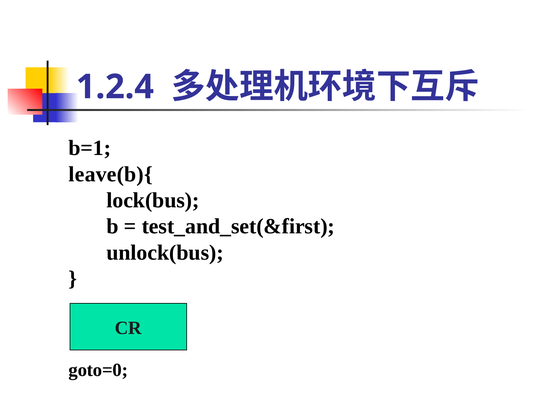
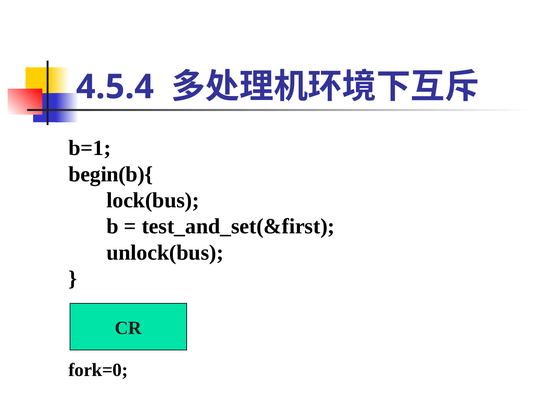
1.2.4: 1.2.4 -> 4.5.4 (115, 87)
leave(b){: leave(b){ -> begin(b){ (111, 174)
goto=0: goto=0 -> fork=0 (98, 370)
